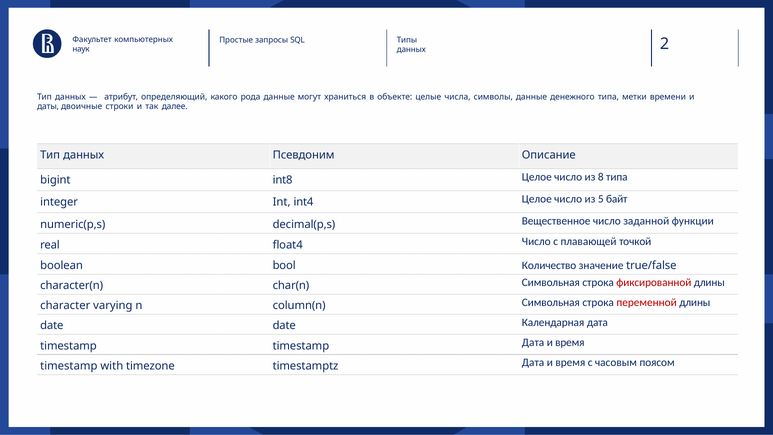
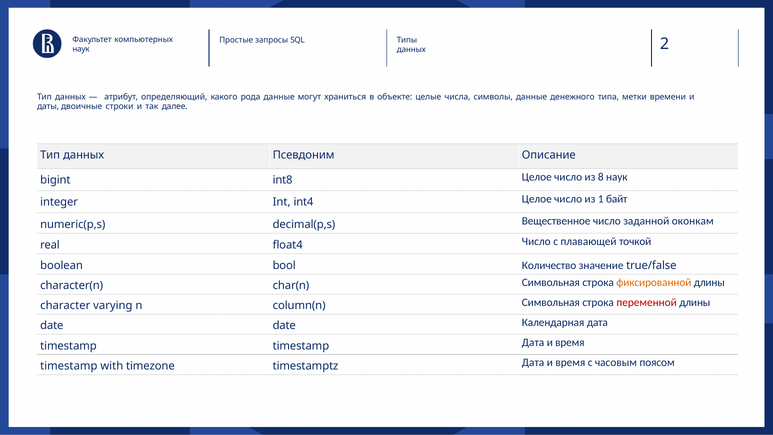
8 типа: типа -> наук (617, 177)
5: 5 -> 1 (601, 199)
функции: функции -> оконкам (693, 221)
фиксированной colour: red -> orange (654, 282)
